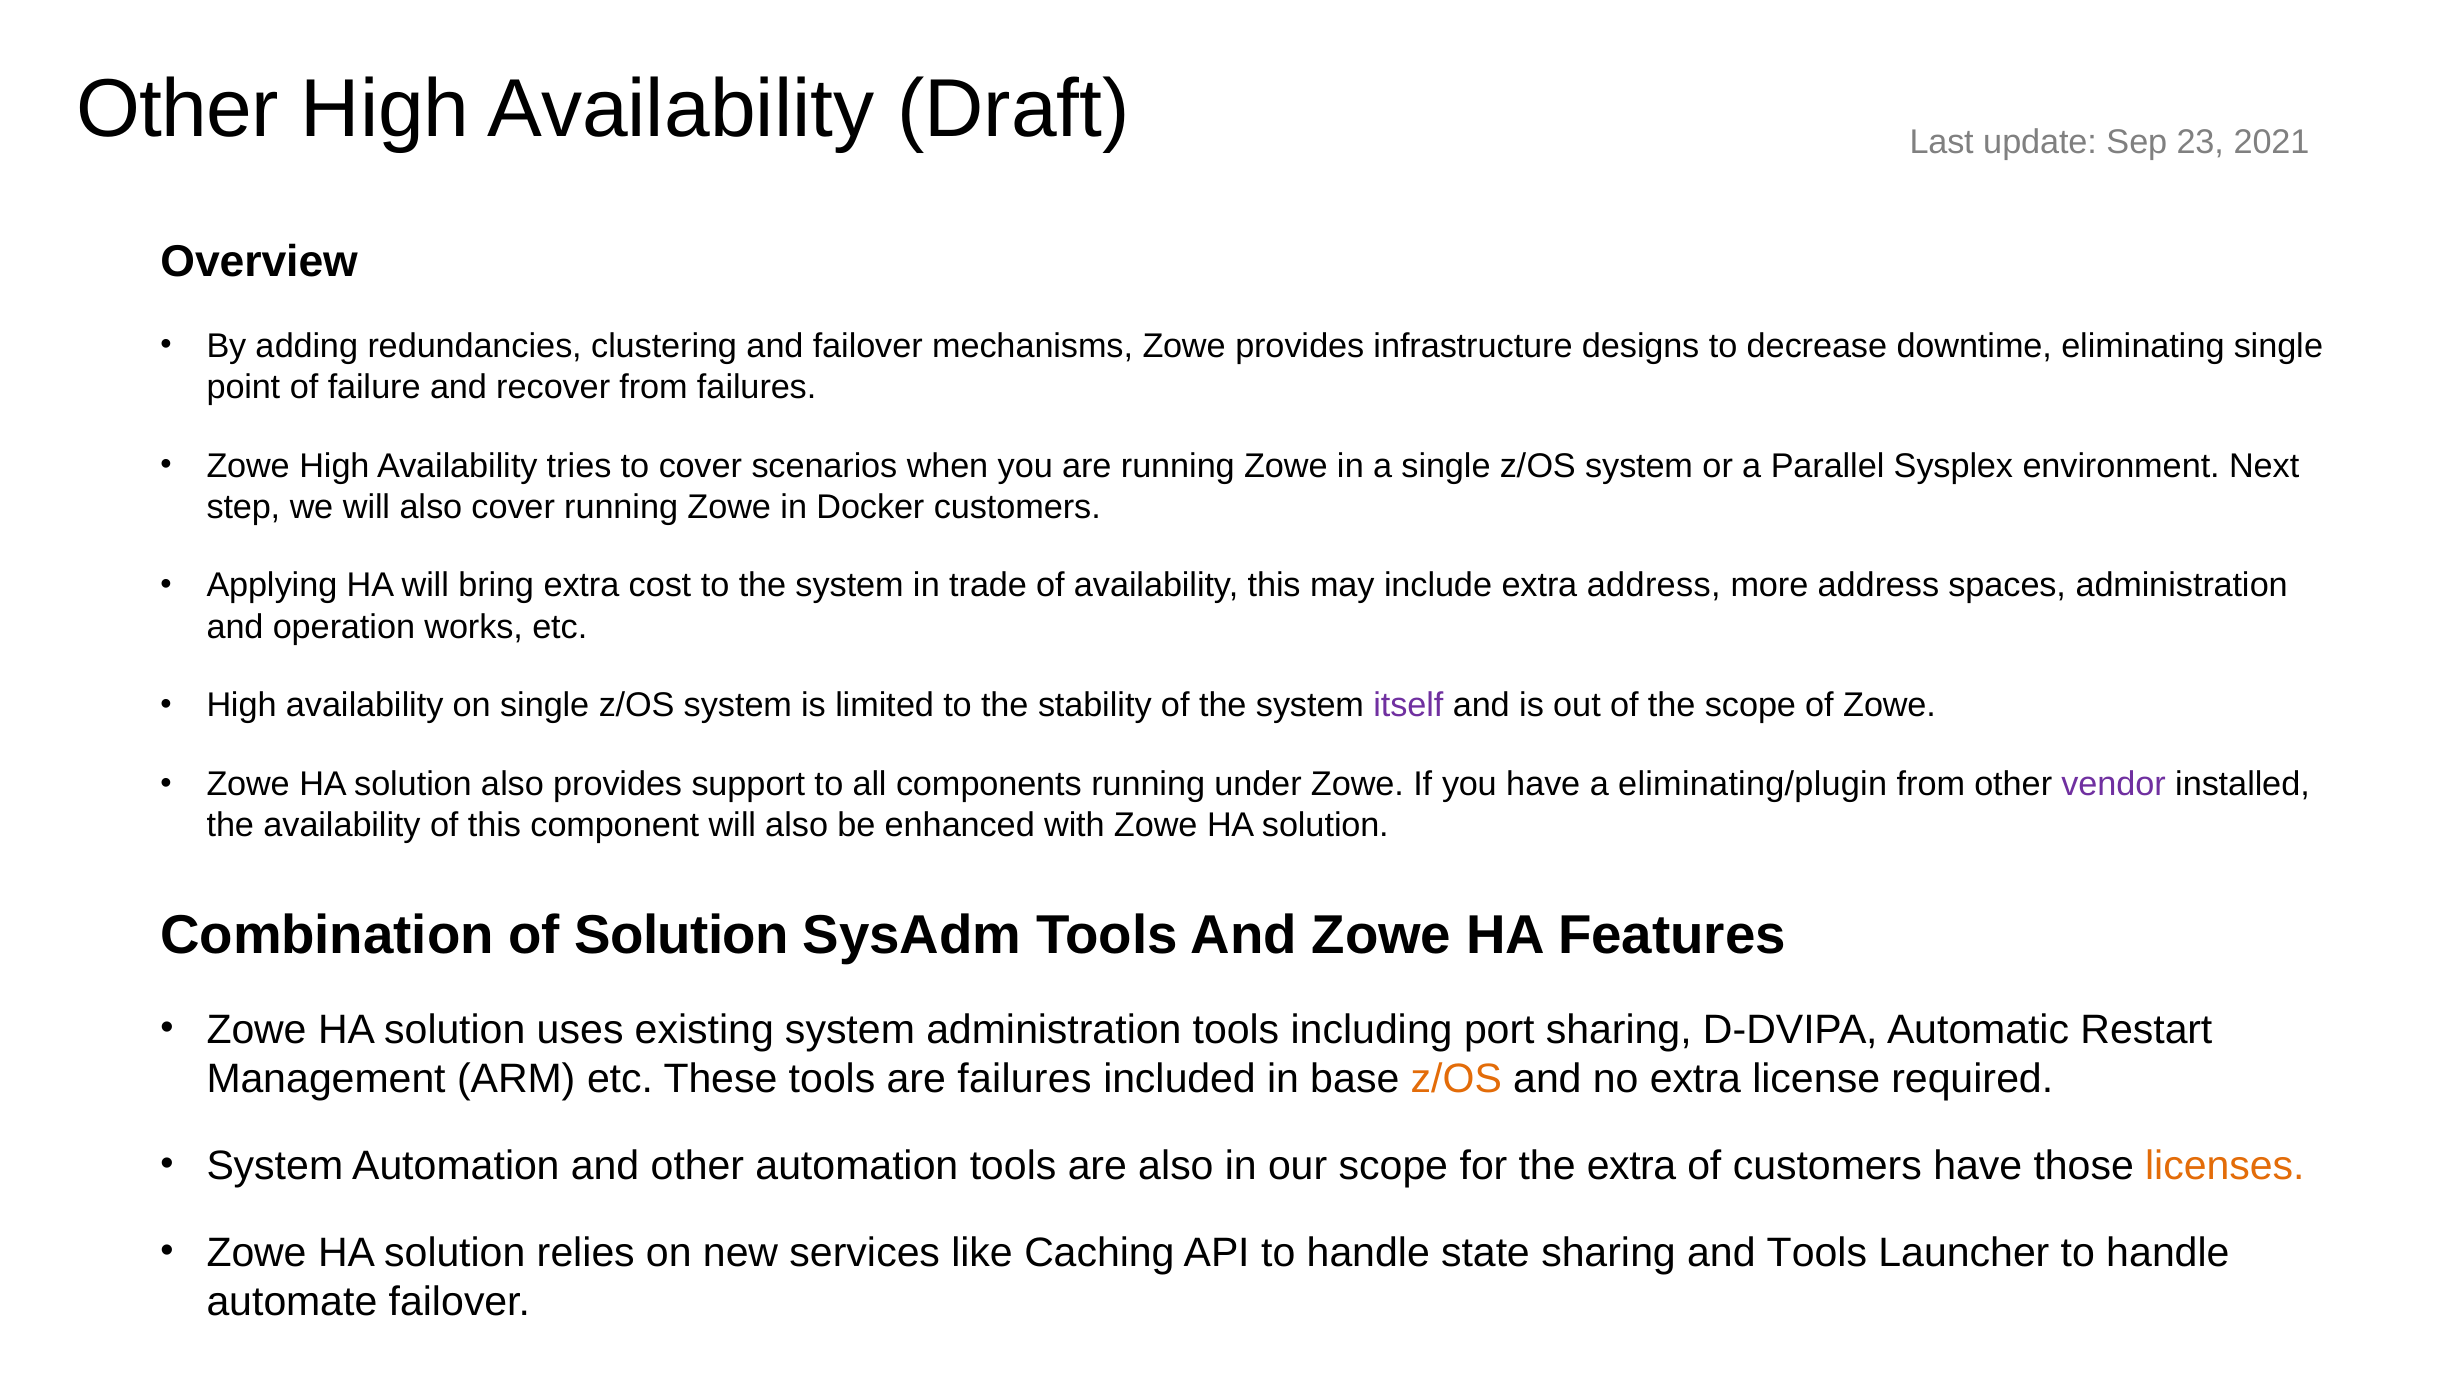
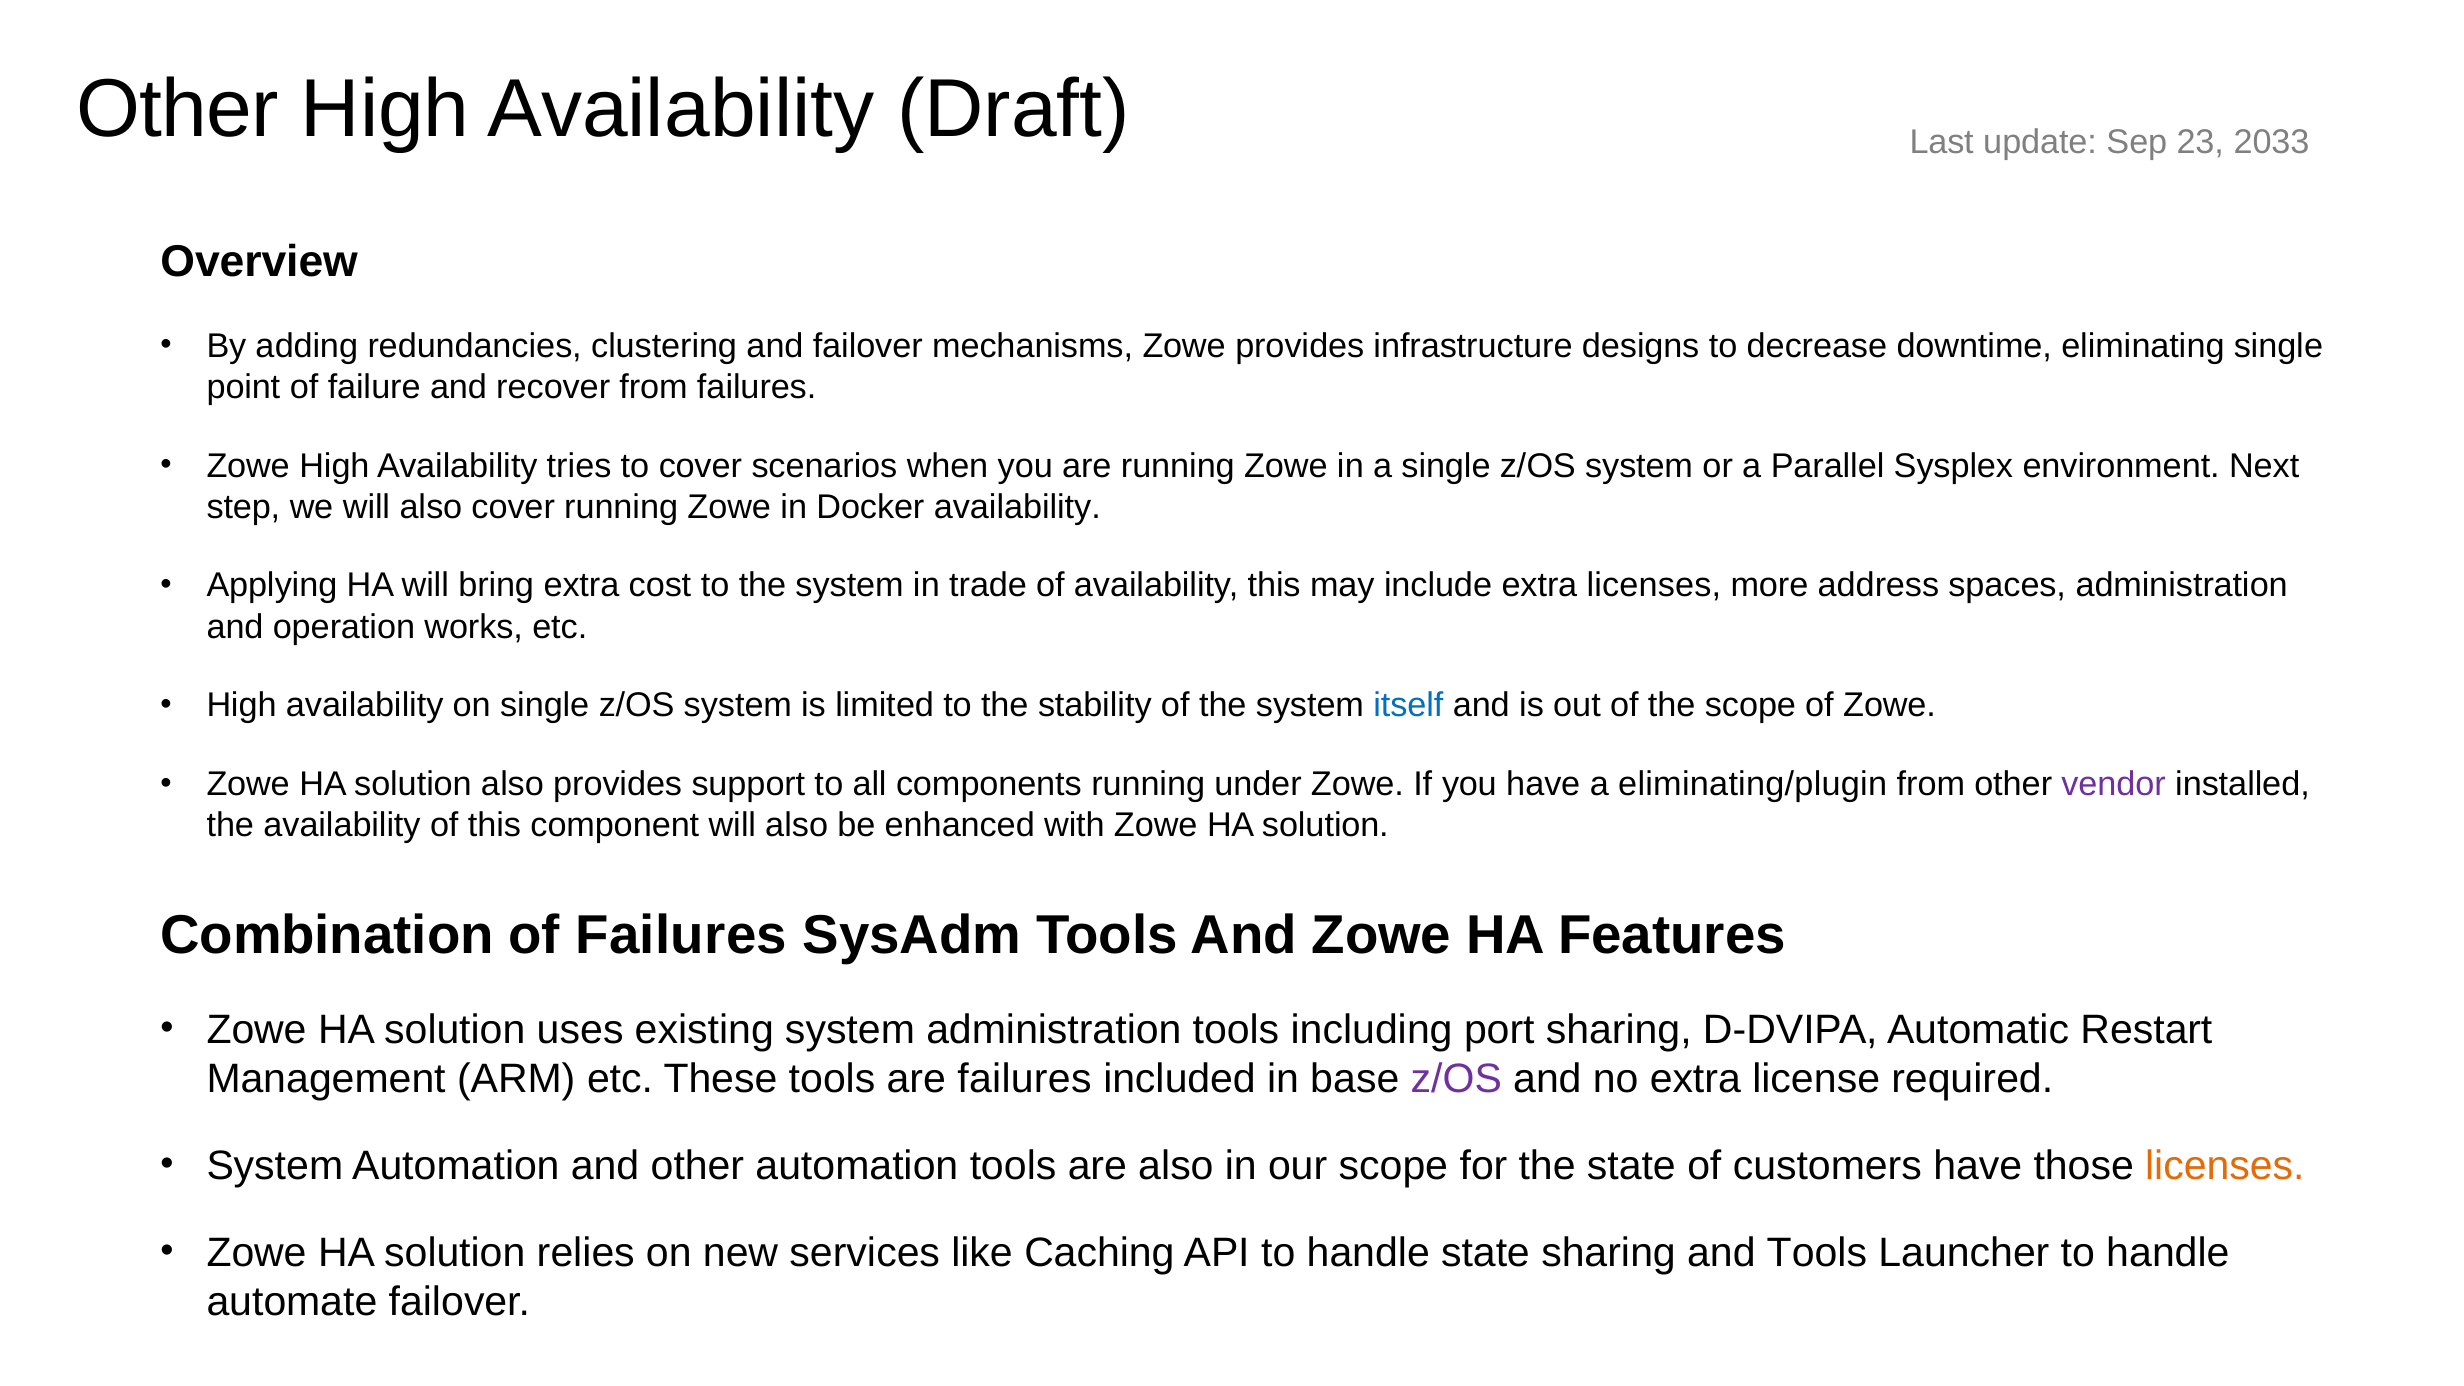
2021: 2021 -> 2033 (2272, 143)
Docker customers: customers -> availability (1017, 507)
extra address: address -> licenses (1654, 586)
itself colour: purple -> blue (1408, 706)
of Solution: Solution -> Failures (681, 936)
z/OS colour: orange -> purple (1456, 1079)
the extra: extra -> state (1631, 1166)
